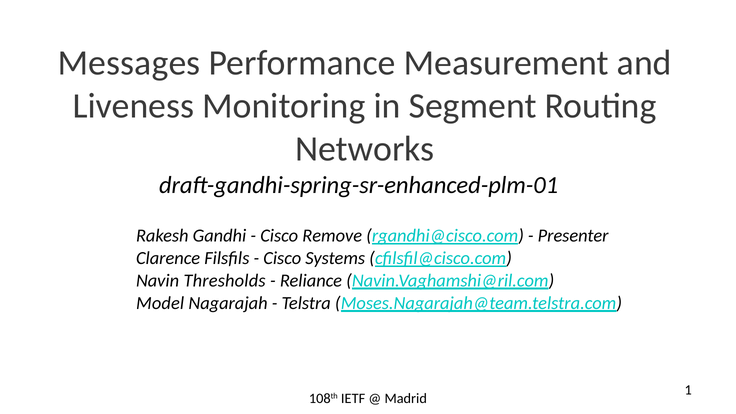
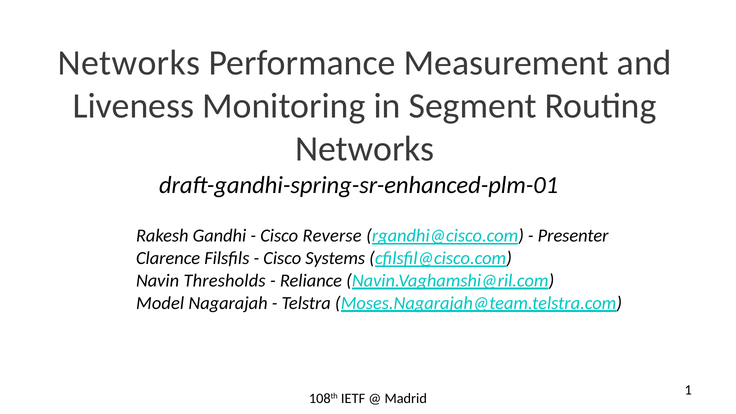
Messages: Messages -> Networks (129, 63)
Remove: Remove -> Reverse (332, 236)
